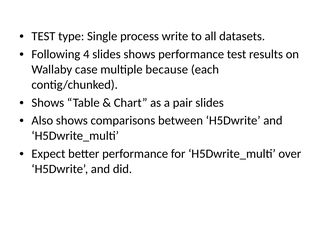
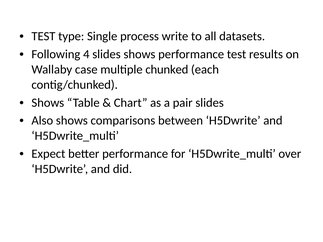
because: because -> chunked (167, 70)
